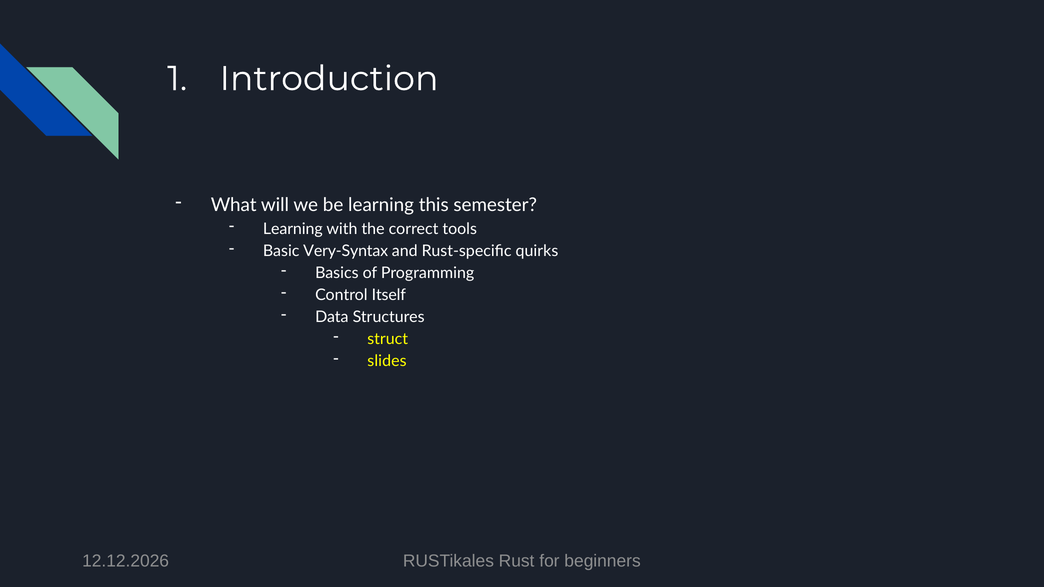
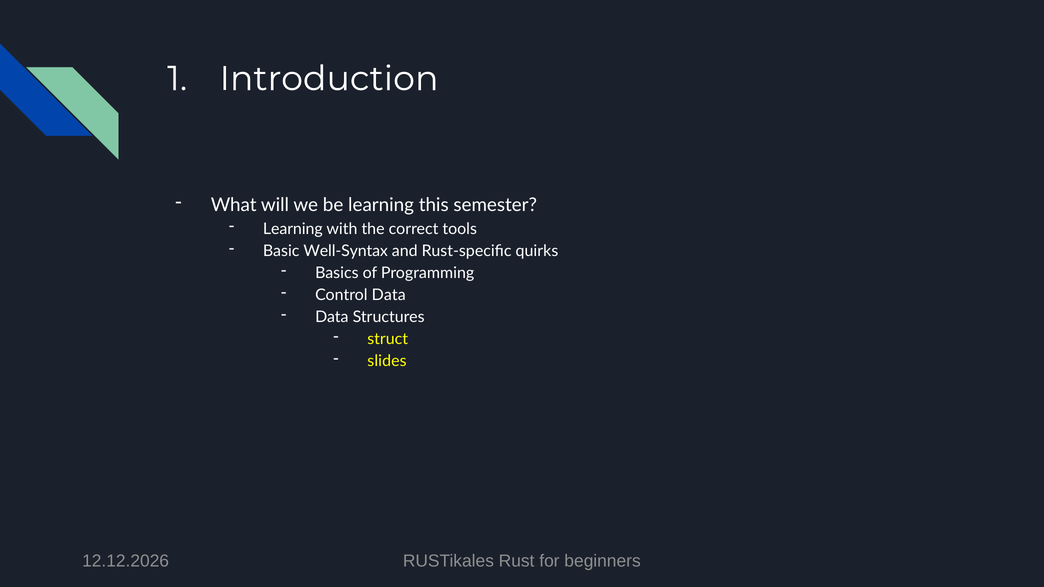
Very-Syntax: Very-Syntax -> Well-Syntax (346, 251)
Control Itself: Itself -> Data (389, 295)
